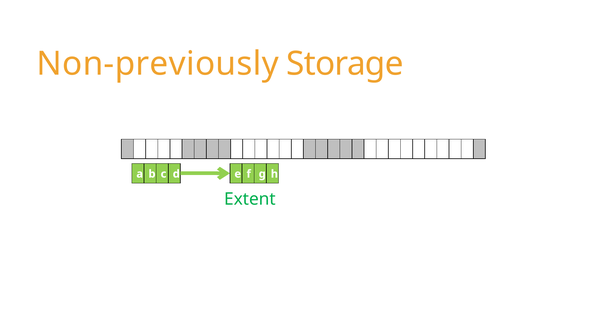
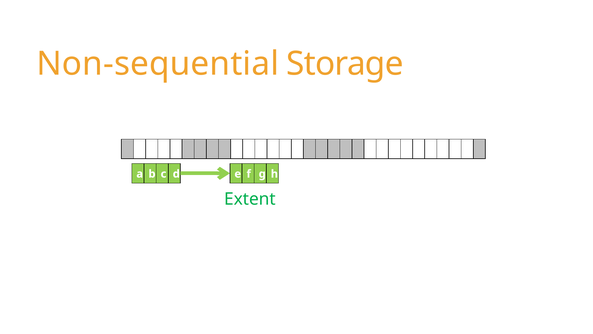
Non-previously: Non-previously -> Non-sequential (158, 64)
